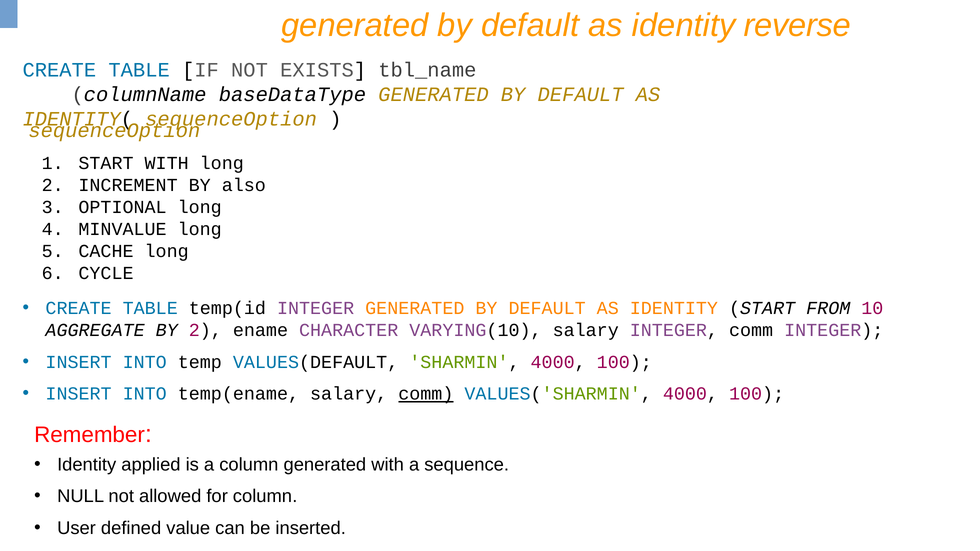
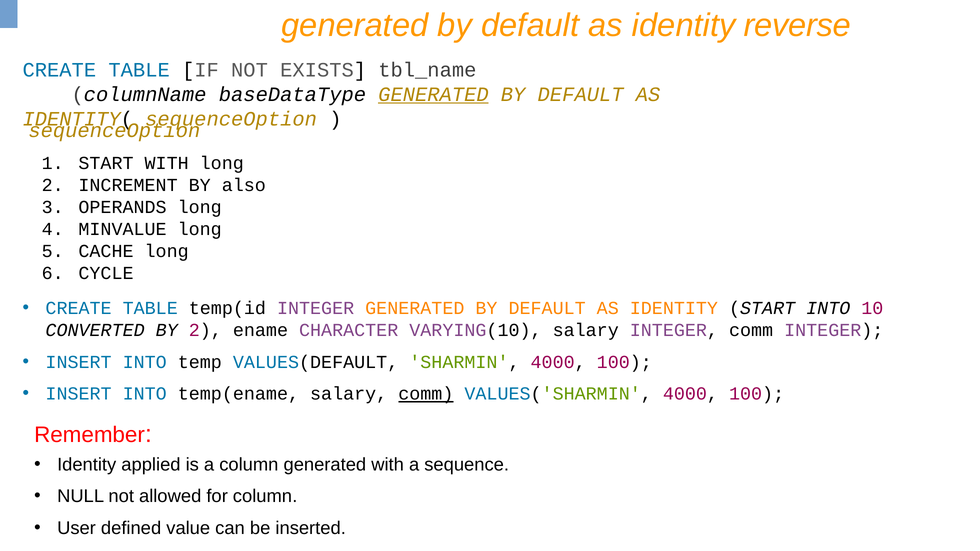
GENERATED underline: none -> present (433, 94)
OPTIONAL: OPTIONAL -> OPERANDS (123, 207)
START FROM: FROM -> INTO (828, 308)
AGGREGATE: AGGREGATE -> CONVERTED (95, 330)
